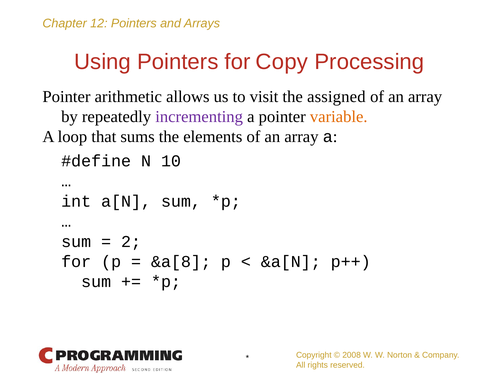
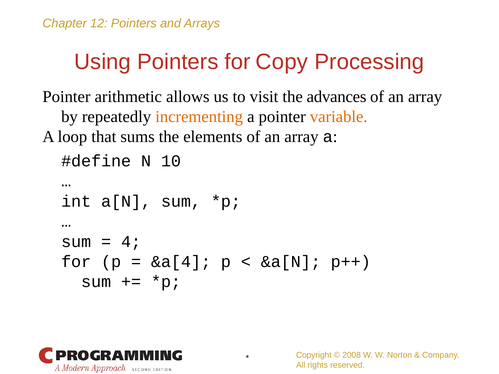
assigned: assigned -> advances (337, 97)
incrementing colour: purple -> orange (199, 117)
2: 2 -> 4 (131, 242)
&a[8: &a[8 -> &a[4 (181, 262)
